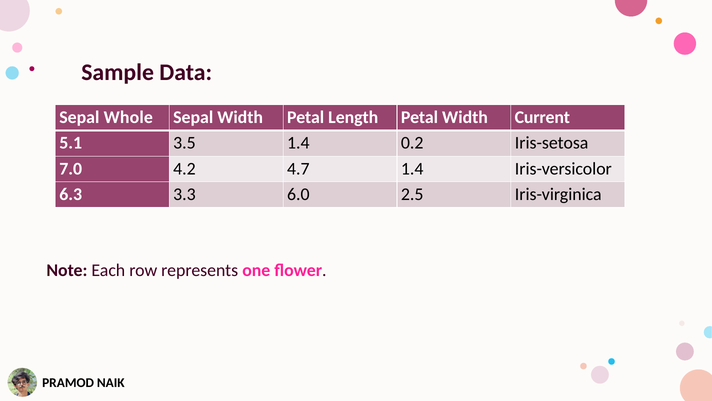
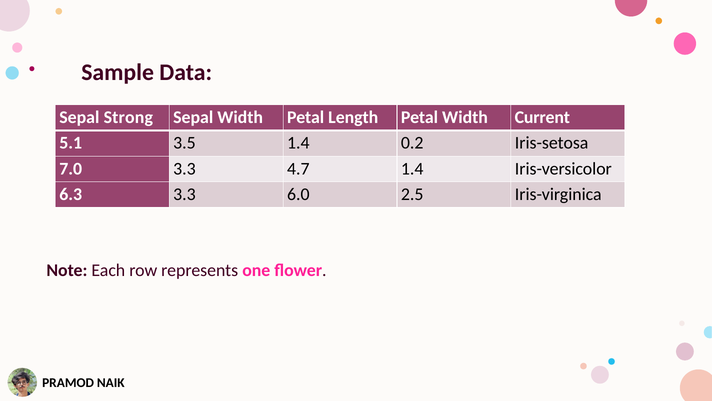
Whole: Whole -> Strong (128, 117)
7.0 4.2: 4.2 -> 3.3 (184, 169)
